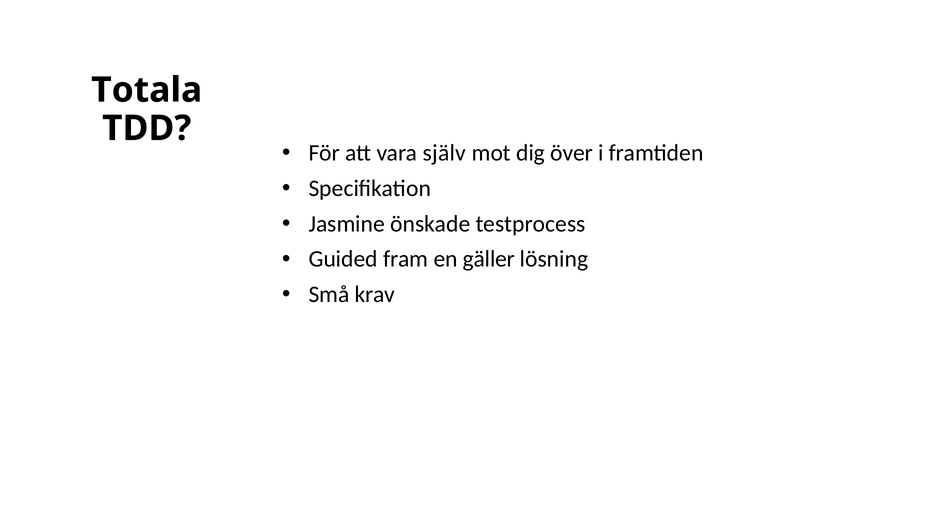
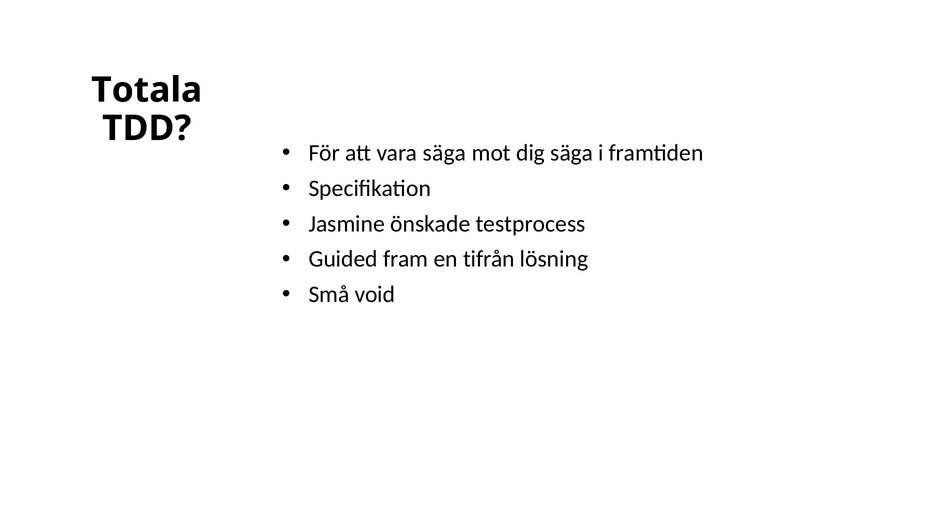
vara själv: själv -> säga (444, 153)
dig över: över -> säga (572, 153)
gäller: gäller -> tifrån (489, 259)
krav: krav -> void (375, 294)
